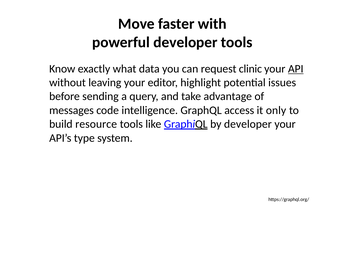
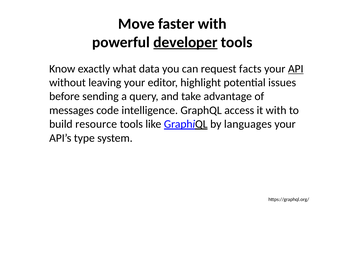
developer underline: none -> present (185, 42)
clinic: clinic -> facts (250, 69)
it only: only -> with (276, 110)
by developer: developer -> languages (248, 124)
